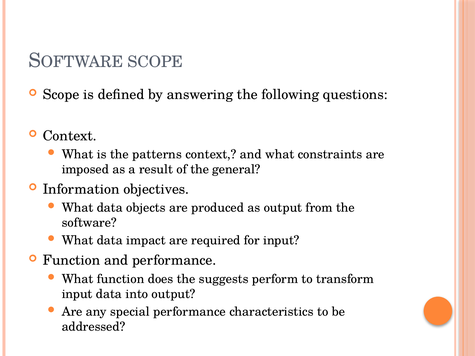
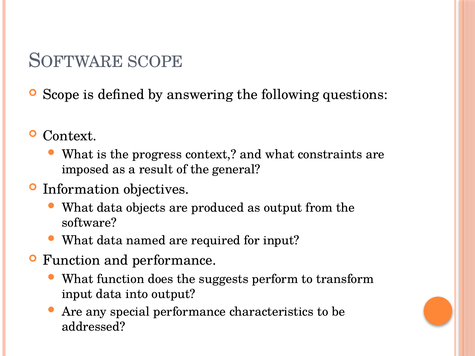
patterns: patterns -> progress (157, 154)
impact: impact -> named (146, 241)
